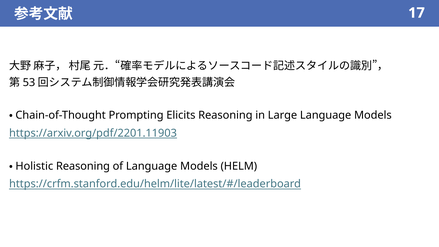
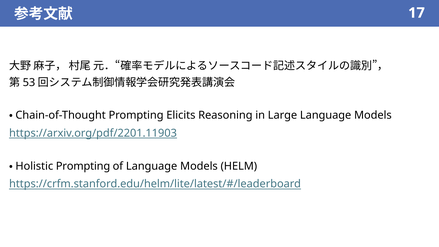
Reasoning: Reasoning -> Prompting (83, 166)
